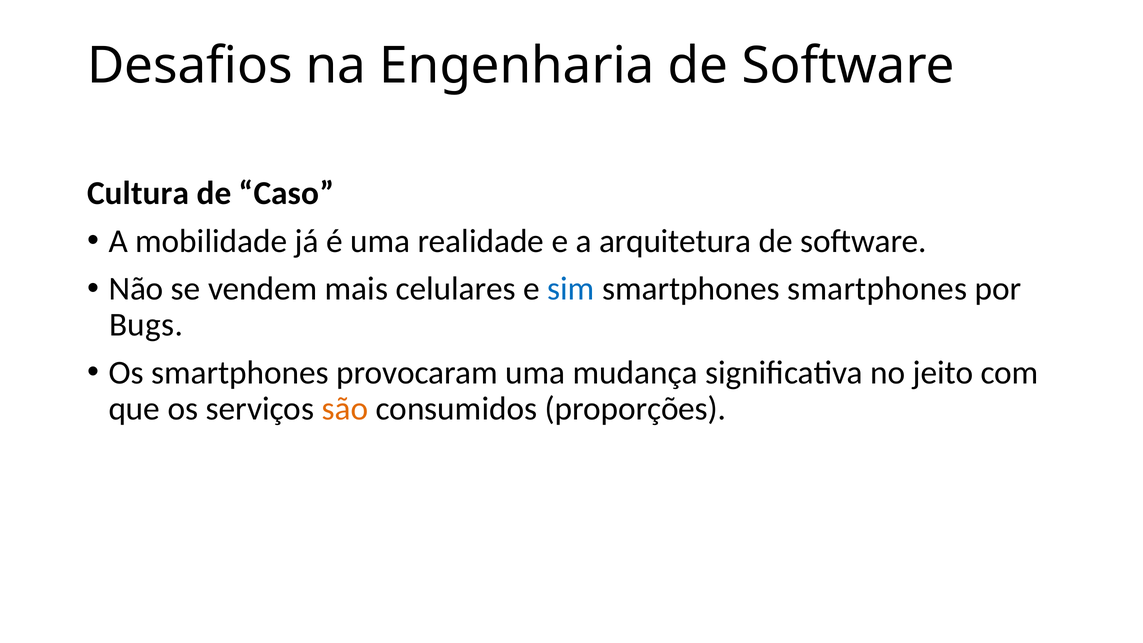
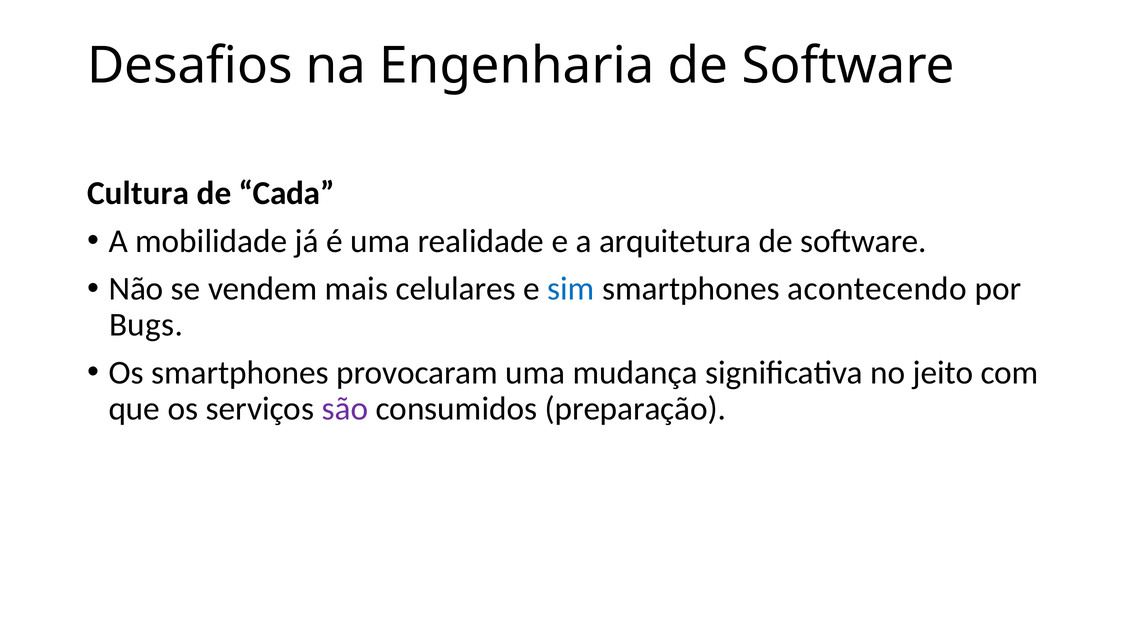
Caso: Caso -> Cada (287, 193)
smartphones smartphones: smartphones -> acontecendo (877, 289)
são colour: orange -> purple (345, 409)
proporções: proporções -> preparação (635, 409)
